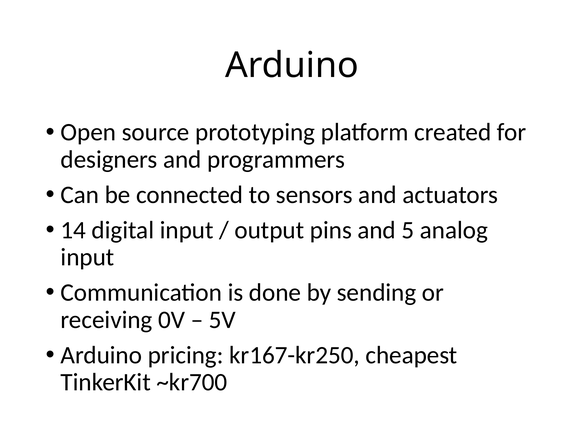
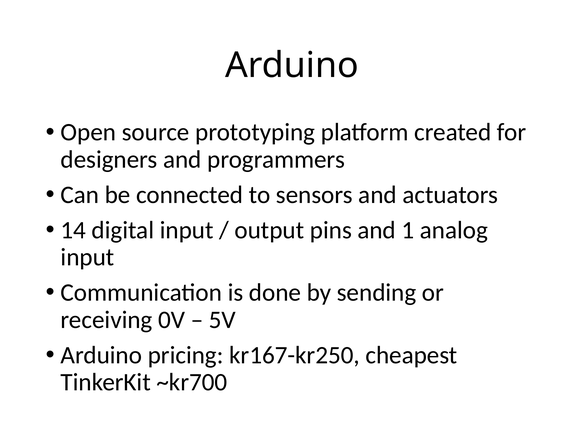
5: 5 -> 1 (408, 230)
